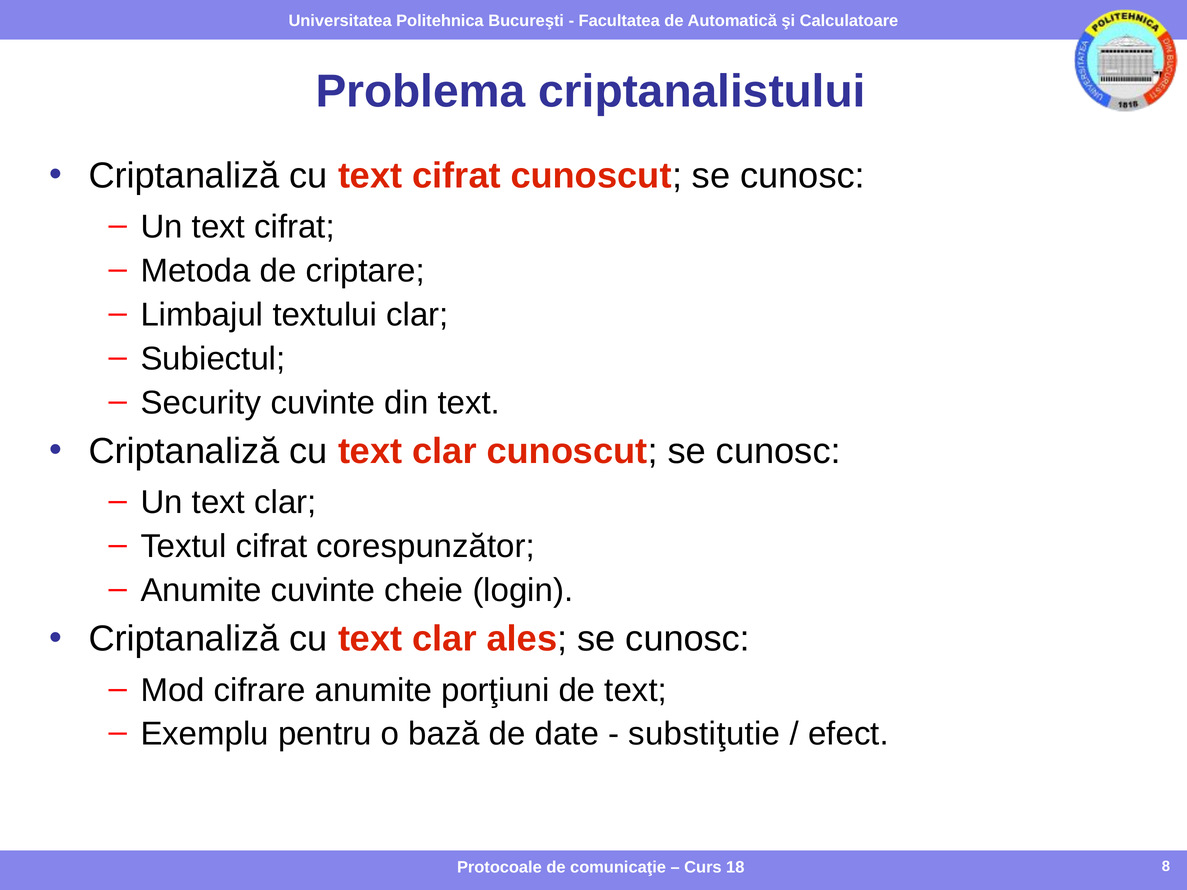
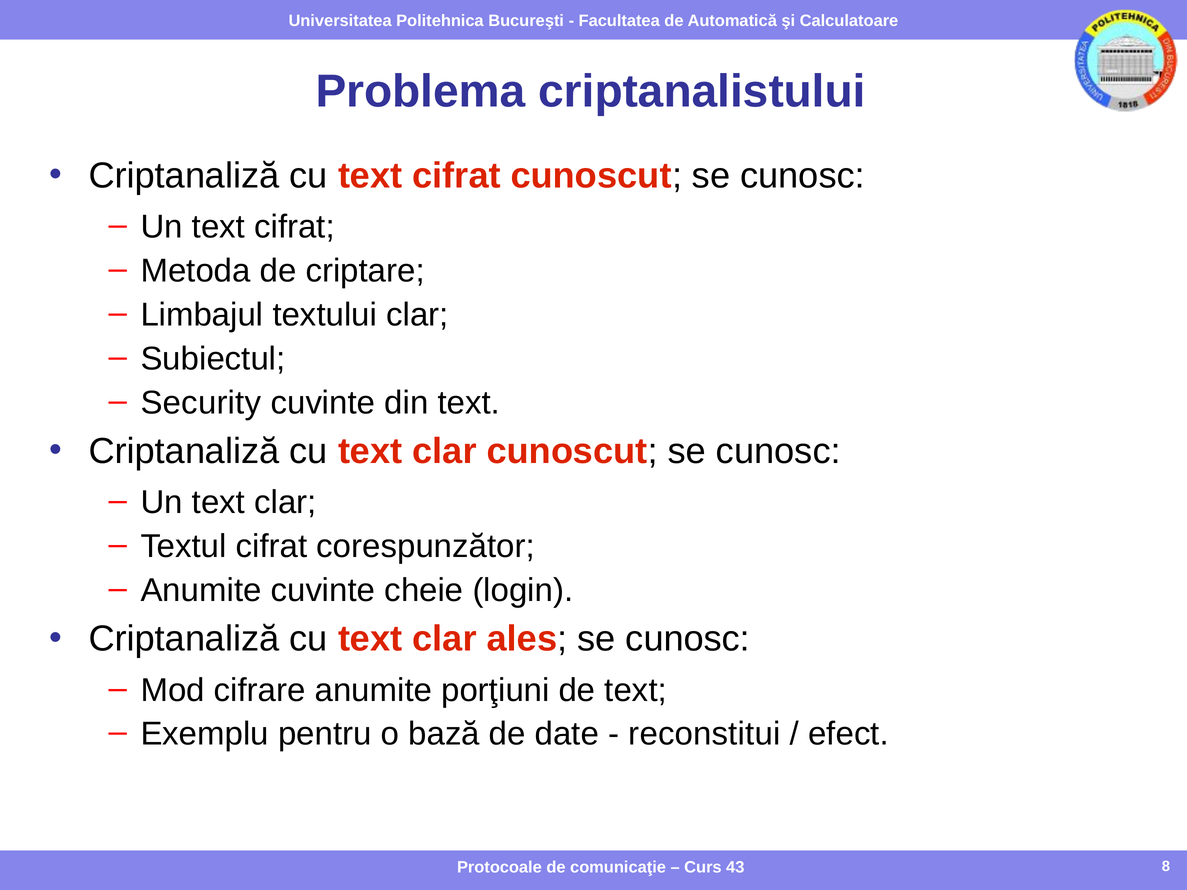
substiţutie: substiţutie -> reconstitui (704, 734)
18: 18 -> 43 (735, 868)
